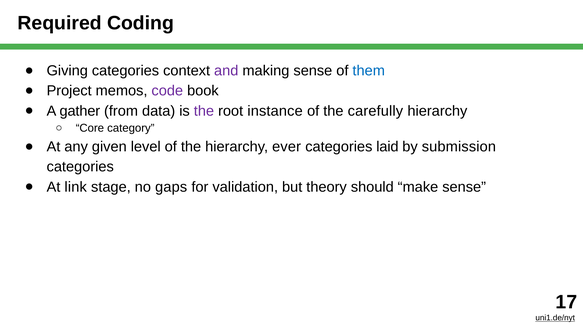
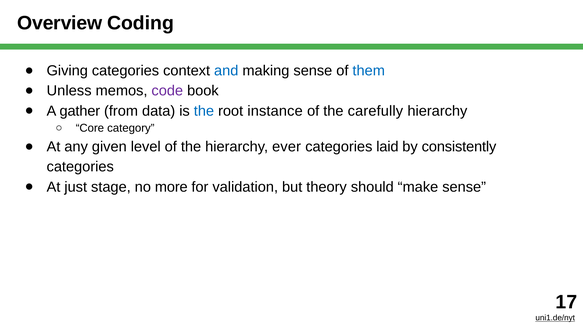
Required: Required -> Overview (60, 23)
and colour: purple -> blue (226, 71)
Project: Project -> Unless (69, 91)
the colour: purple -> blue (204, 111)
submission: submission -> consistently (459, 147)
link: link -> just (76, 187)
gaps: gaps -> more (171, 187)
